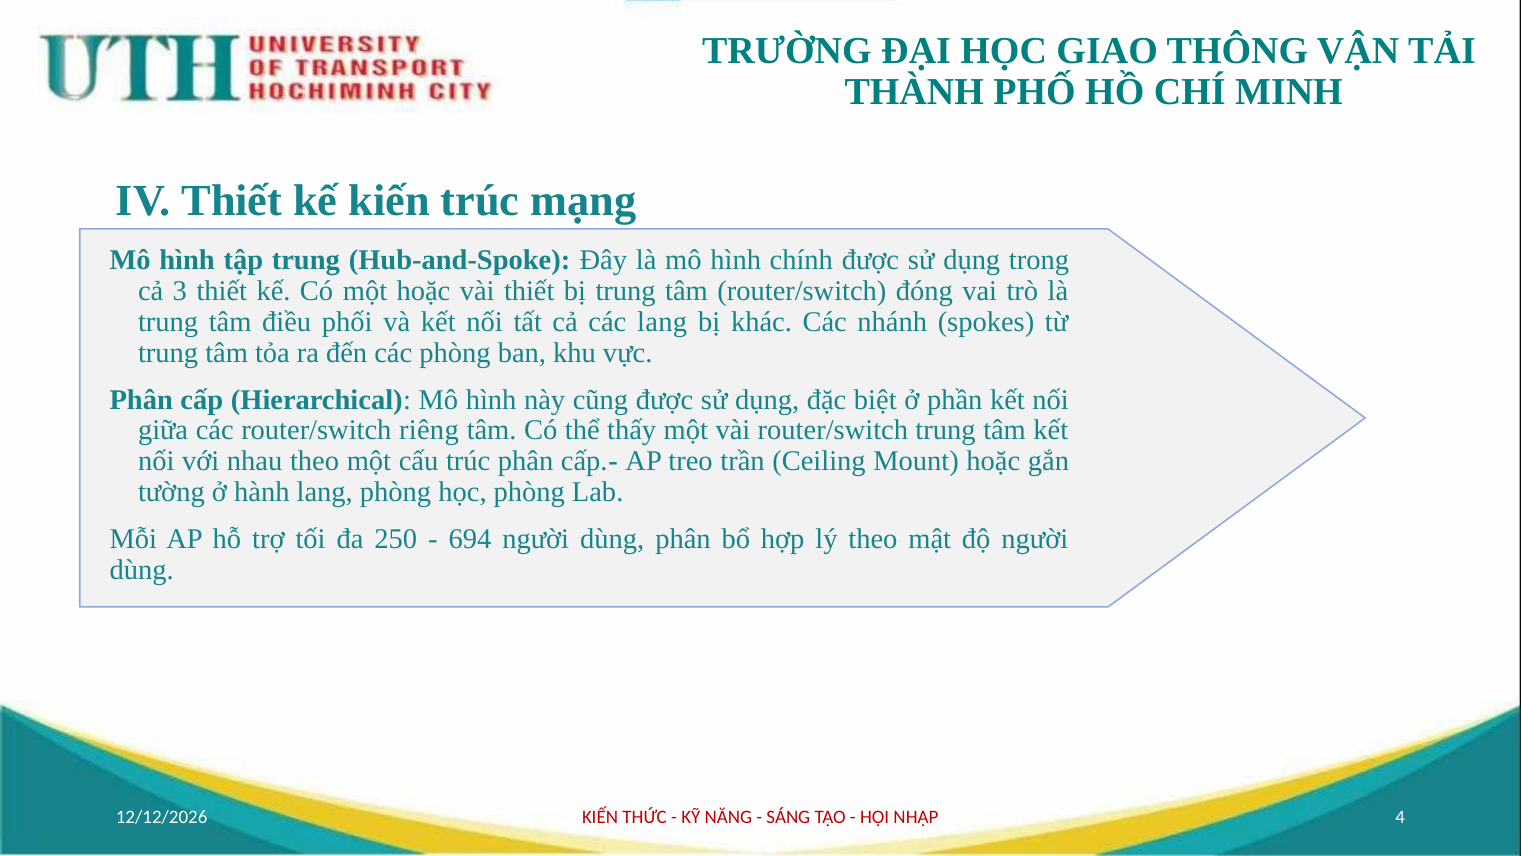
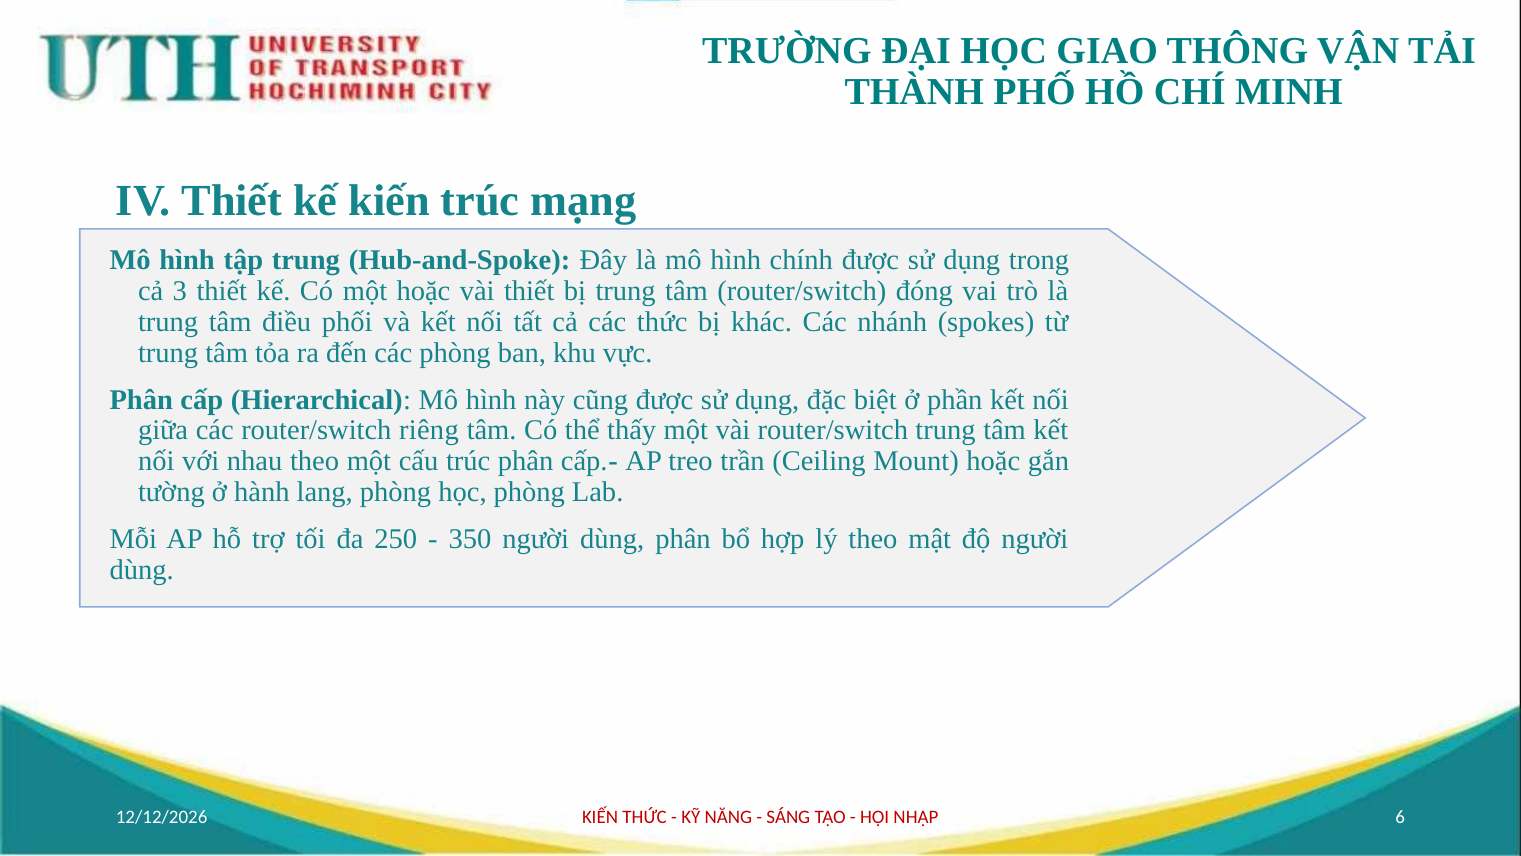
các lang: lang -> thức (662, 322)
694: 694 -> 350 (470, 539)
4: 4 -> 6 (1400, 817)
